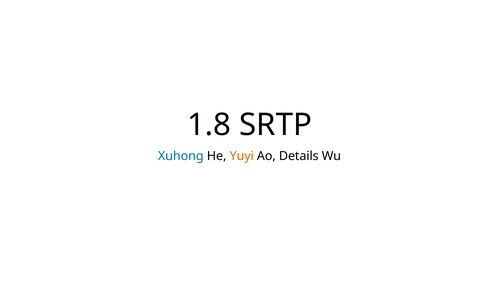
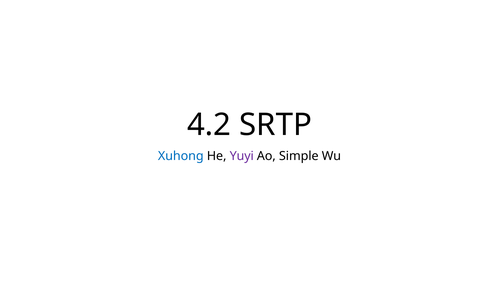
1.8: 1.8 -> 4.2 (209, 125)
Yuyi colour: orange -> purple (242, 156)
Details: Details -> Simple (299, 156)
